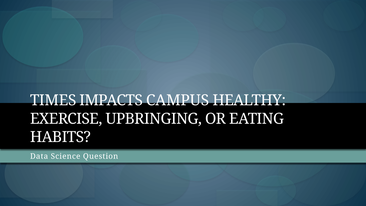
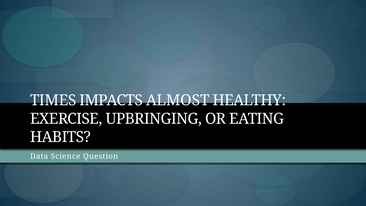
CAMPUS: CAMPUS -> ALMOST (178, 100)
